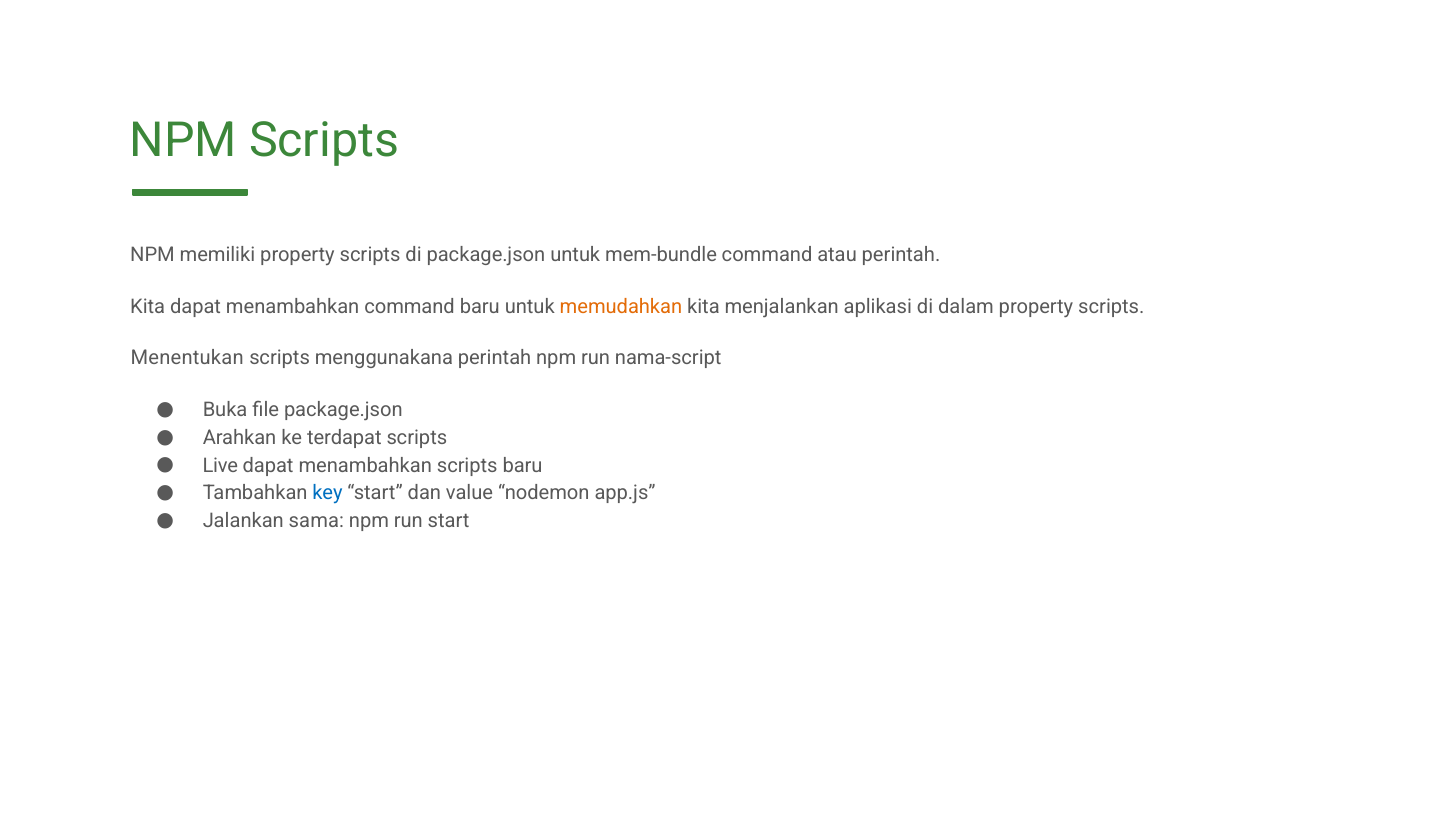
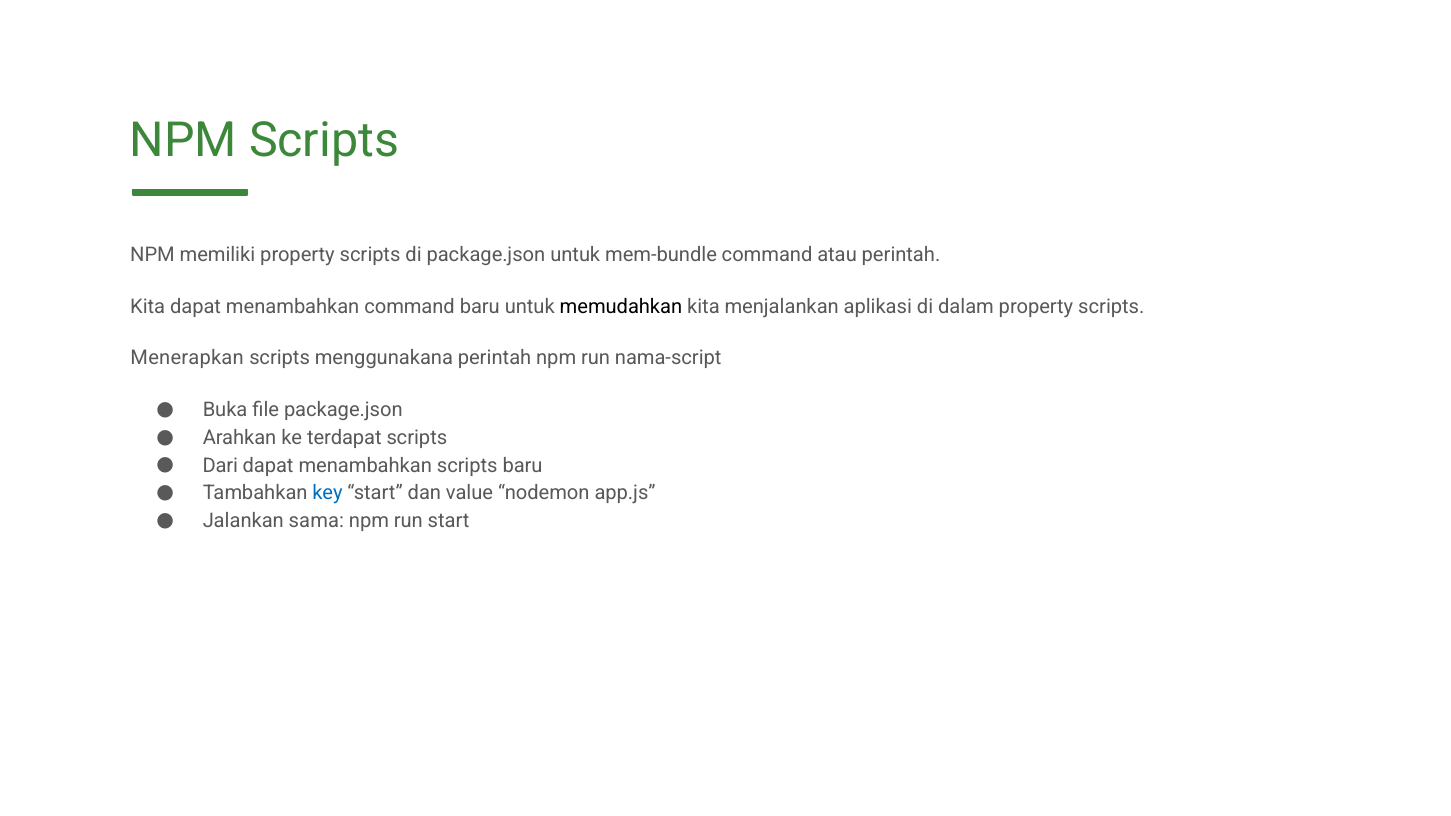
memudahkan colour: orange -> black (621, 307)
Menentukan: Menentukan -> Menerapkan (187, 358)
Live: Live -> Dari (220, 465)
